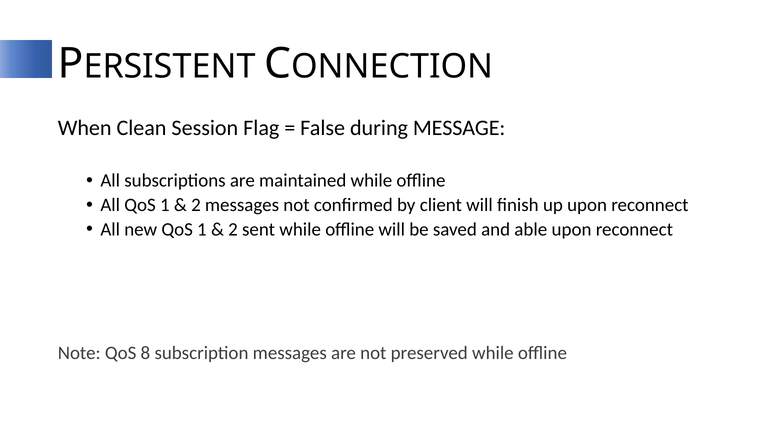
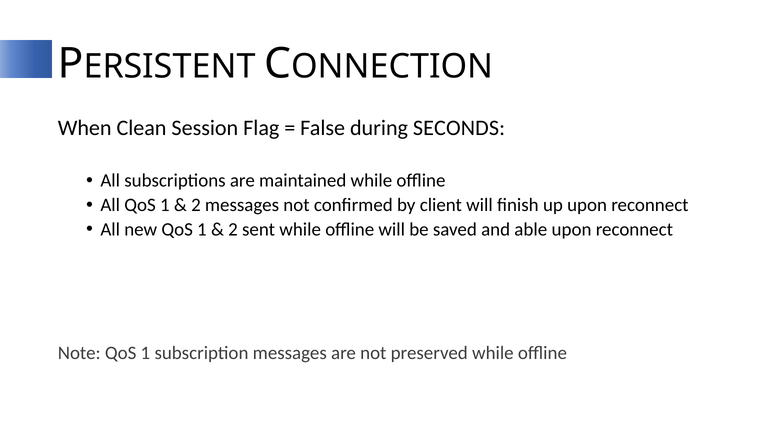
MESSAGE: MESSAGE -> SECONDS (459, 128)
Note QoS 8: 8 -> 1 (145, 353)
